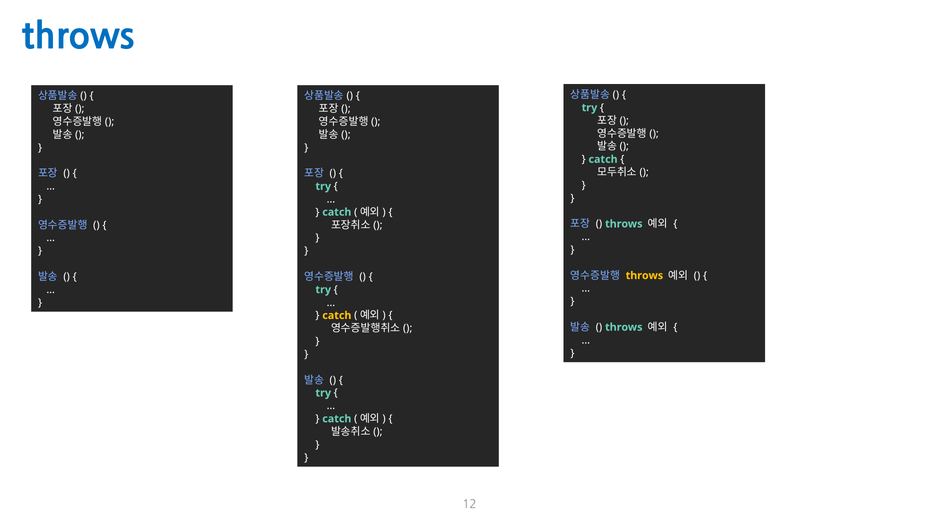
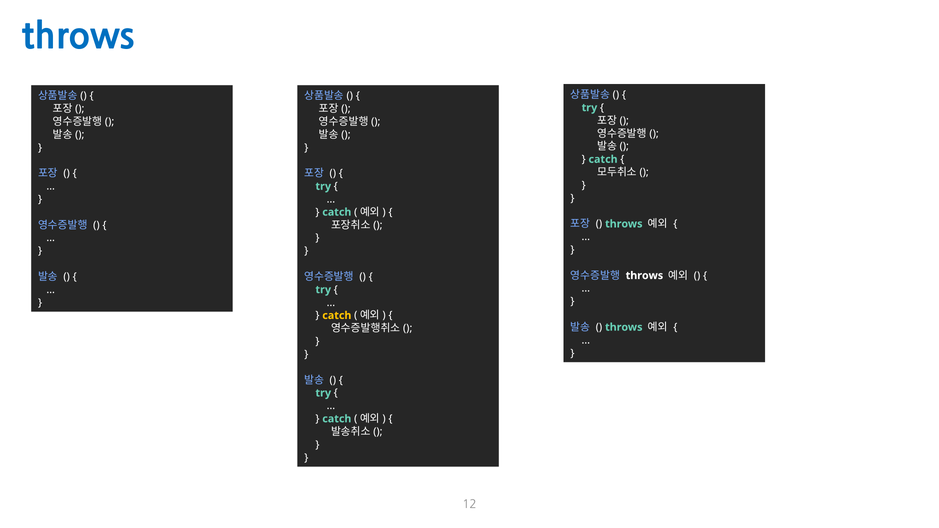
throws colour: yellow -> white (644, 276)
